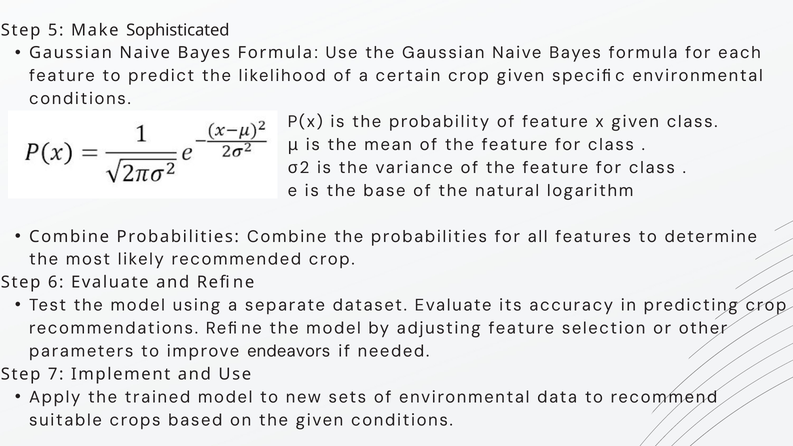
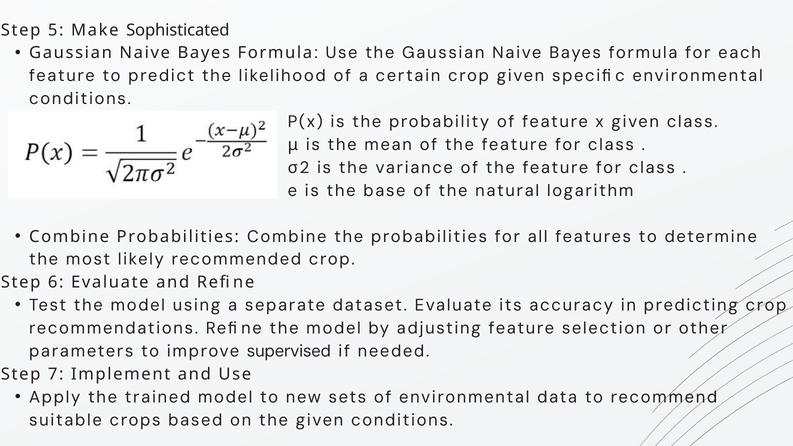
endeavors: endeavors -> supervised (289, 351)
